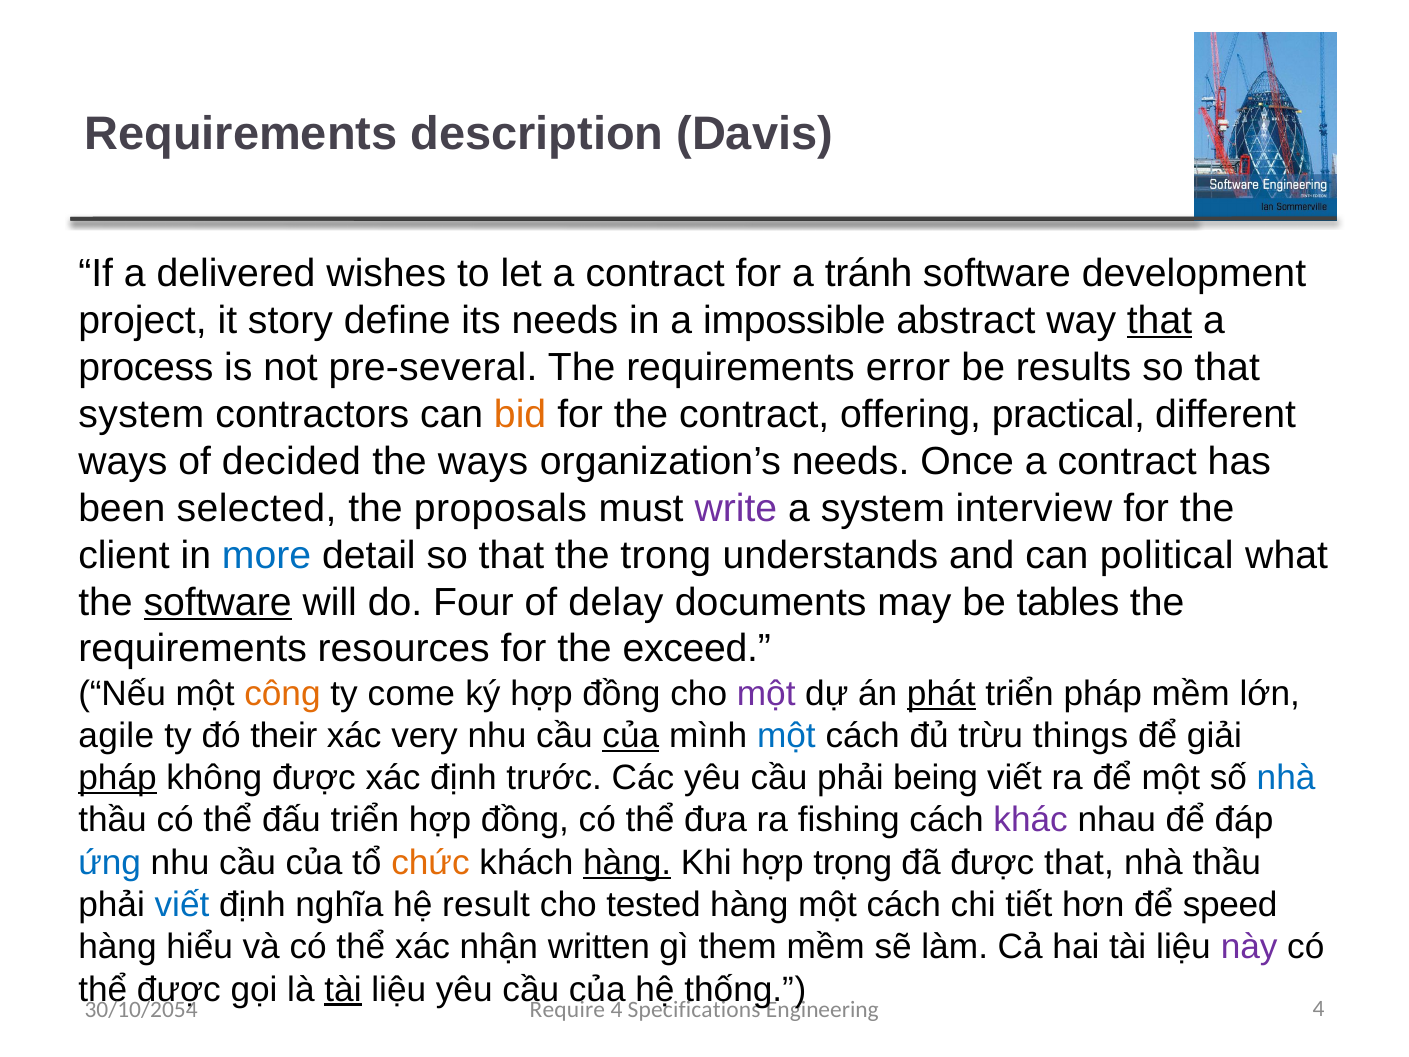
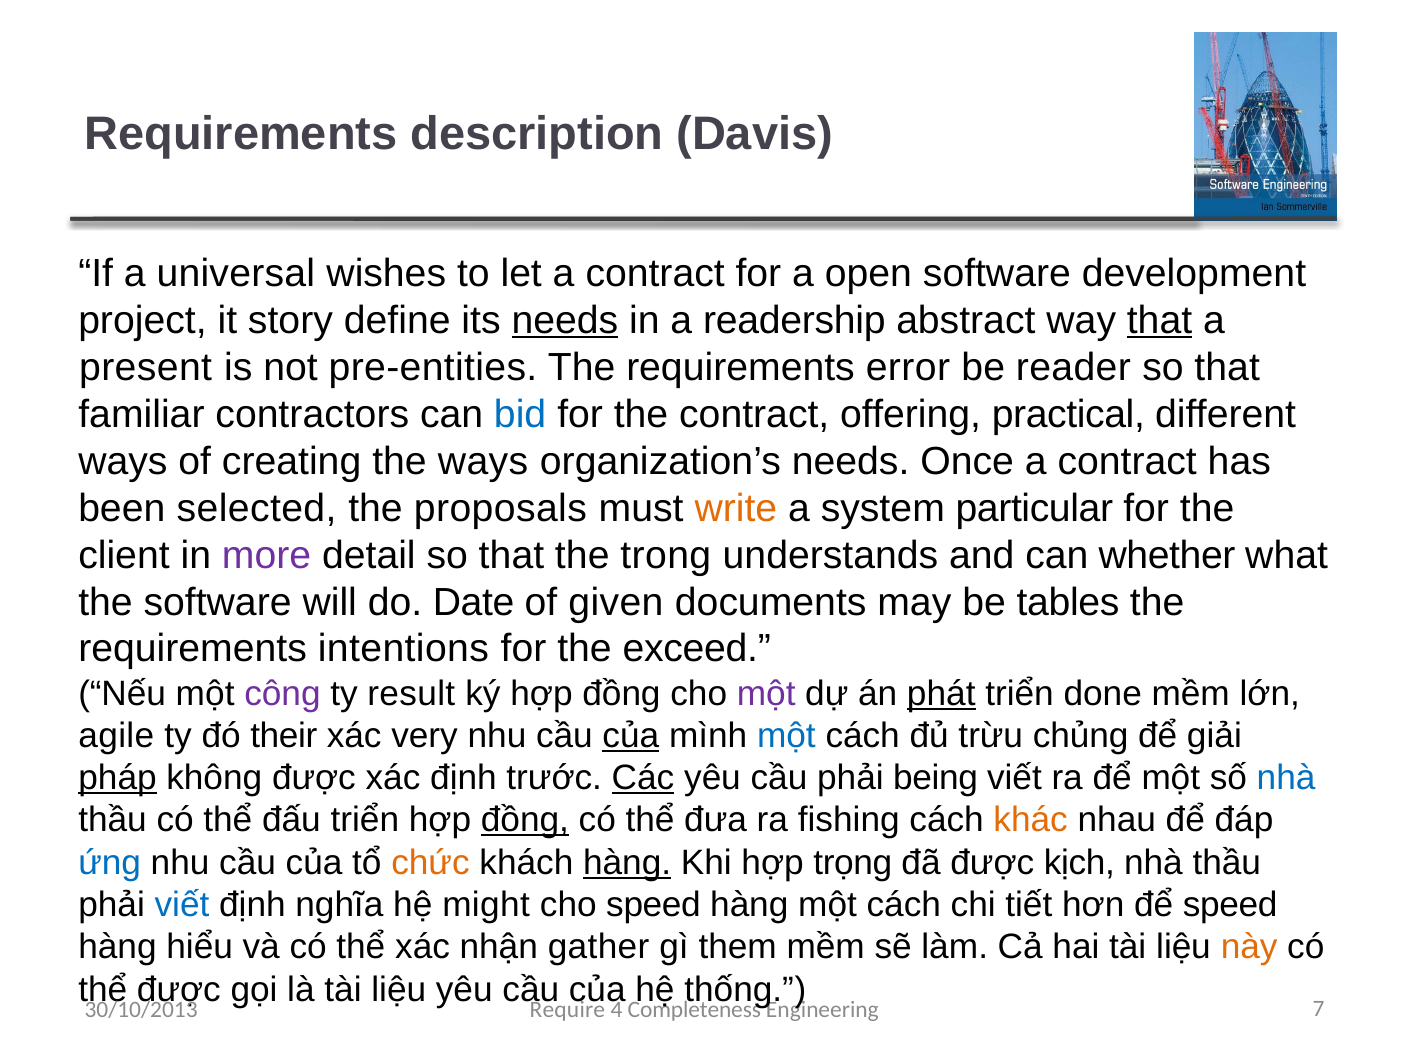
delivered: delivered -> universal (236, 273)
tránh: tránh -> open (868, 273)
needs underline: none -> present (565, 320)
impossible: impossible -> readership (794, 320)
process: process -> present (146, 367)
pre-several: pre-several -> pre-entities (433, 367)
results: results -> reader (1073, 367)
system: system -> familiar (141, 414)
bid colour: orange -> blue (520, 414)
decided: decided -> creating (292, 461)
write colour: purple -> orange (736, 508)
interview: interview -> particular (1034, 508)
more colour: blue -> purple (267, 555)
political: political -> whether (1167, 555)
software underline: present -> none (218, 602)
Four: Four -> Date (474, 602)
delay: delay -> given (616, 602)
resources: resources -> intentions (403, 649)
công colour: orange -> purple (282, 693)
come: come -> result (411, 693)
triển pháp: pháp -> done (1103, 693)
things: things -> chủng (1081, 736)
Các underline: none -> present (643, 778)
đồng underline: none -> present (525, 820)
khác colour: purple -> orange (1031, 820)
được that: that -> kịch (1079, 862)
result: result -> might (486, 905)
cho tested: tested -> speed (654, 905)
written: written -> gather (599, 947)
này colour: purple -> orange (1249, 947)
tài underline: present -> none (343, 989)
30/10/2054: 30/10/2054 -> 30/10/2013 (141, 1009)
Specifications: Specifications -> Completeness (694, 1009)
Engineering 4: 4 -> 7 (1319, 1009)
